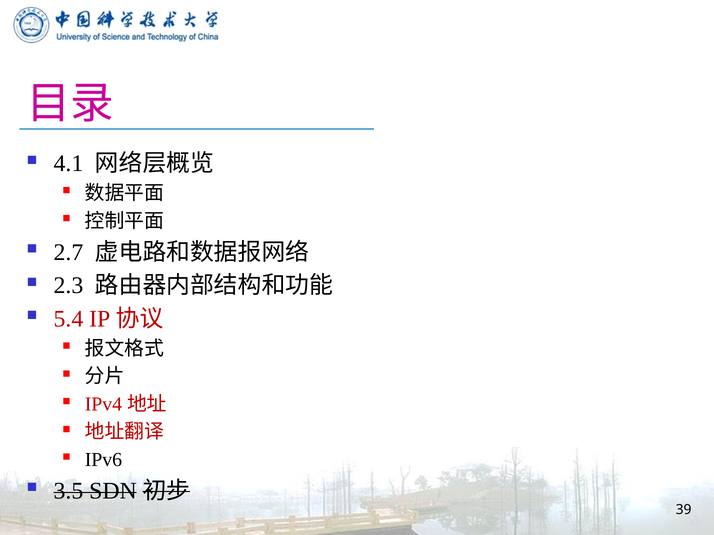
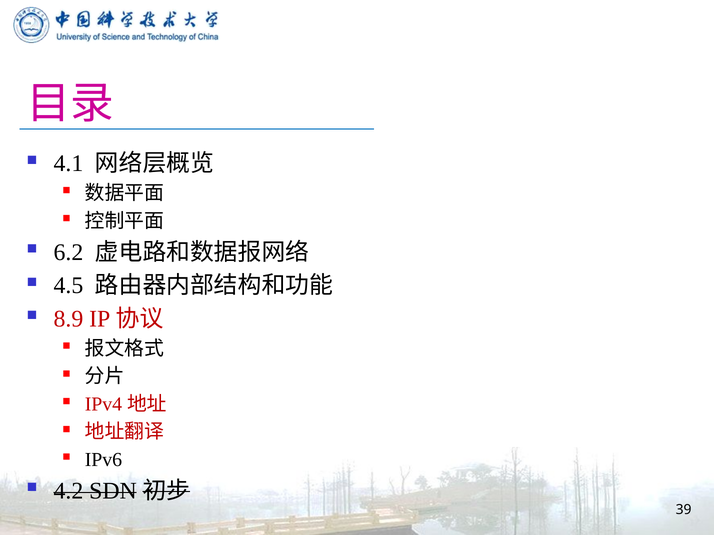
2.7: 2.7 -> 6.2 (68, 252)
2.3: 2.3 -> 4.5 (68, 286)
5.4: 5.4 -> 8.9 (68, 319)
3.5: 3.5 -> 4.2 (68, 491)
